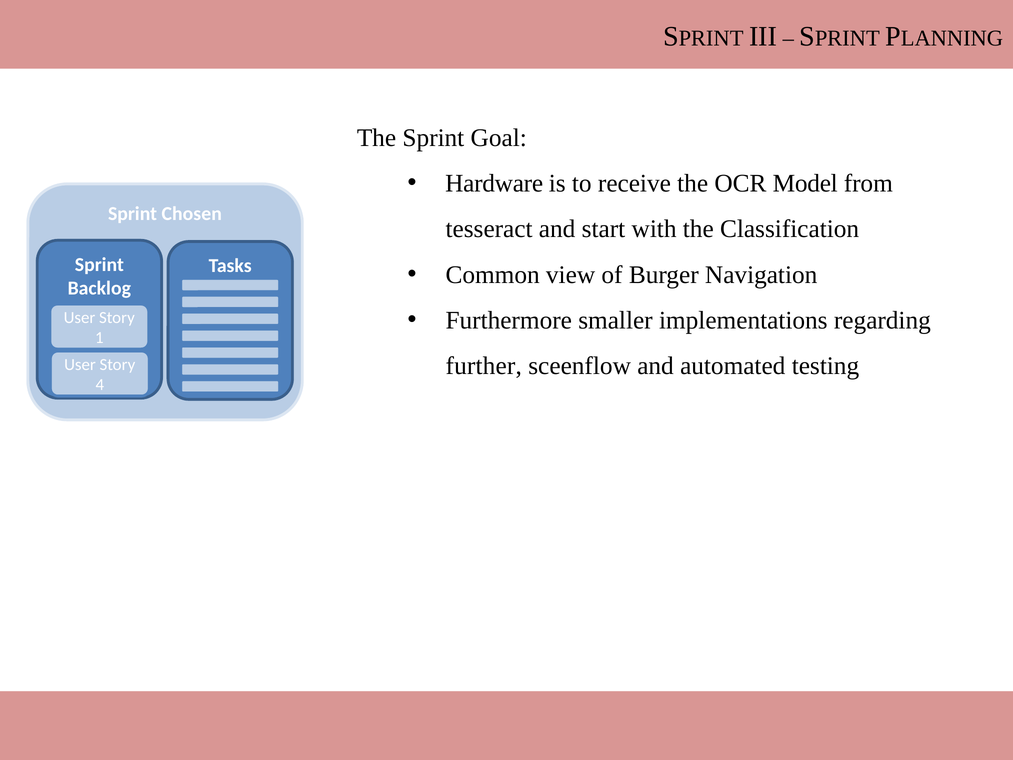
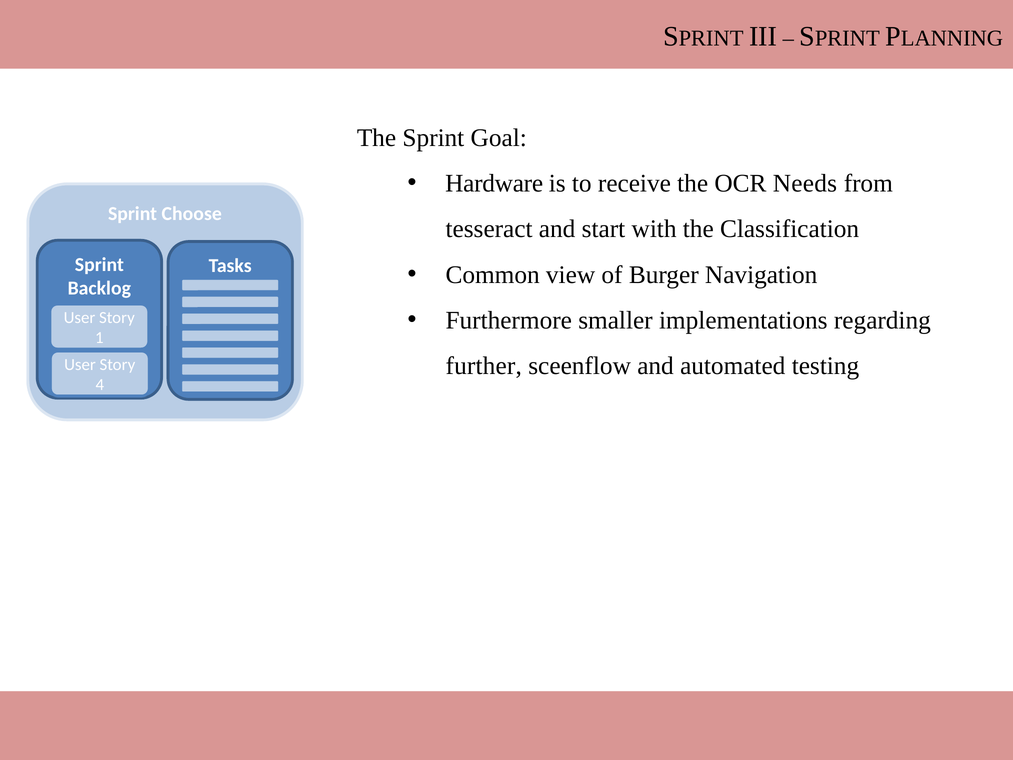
Model: Model -> Needs (805, 183)
Chosen: Chosen -> Choose (192, 214)
